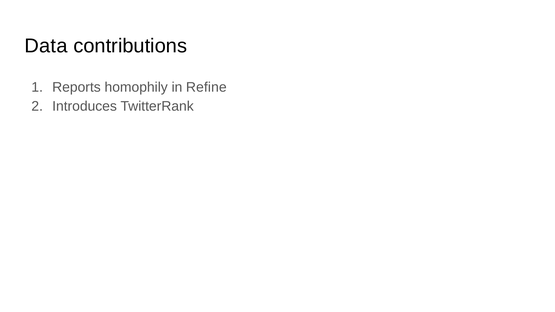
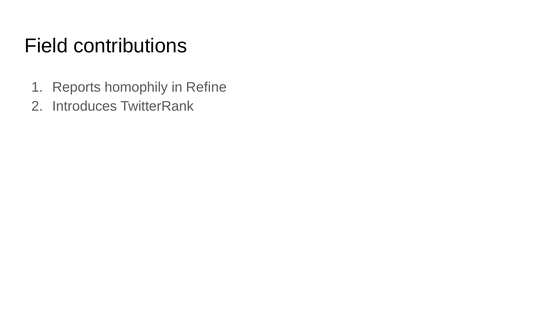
Data: Data -> Field (46, 46)
